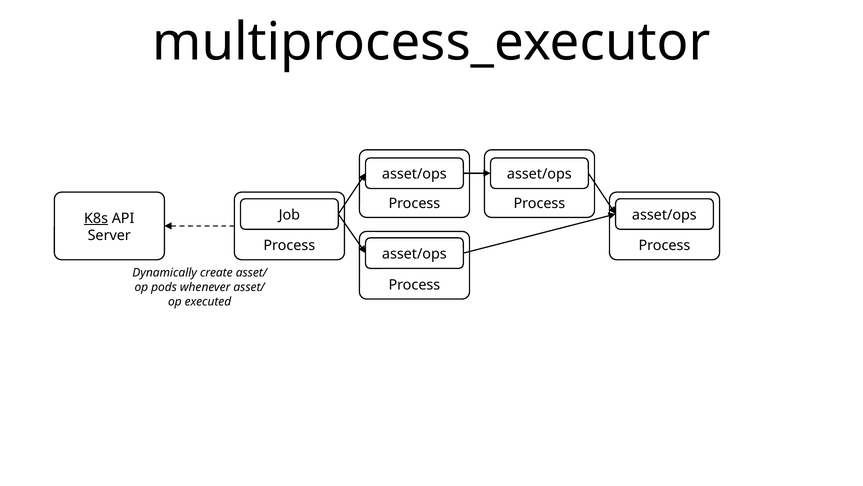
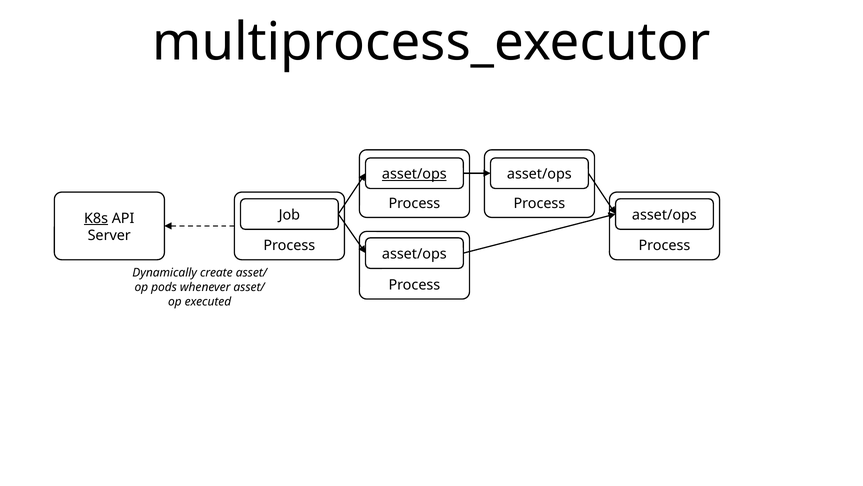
asset/ops underline: none -> present (414, 174)
